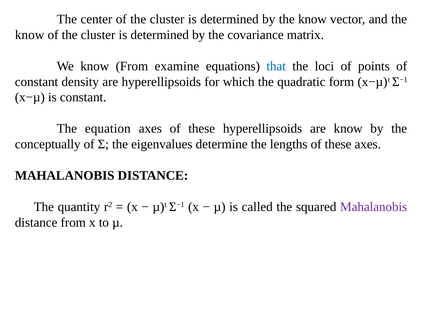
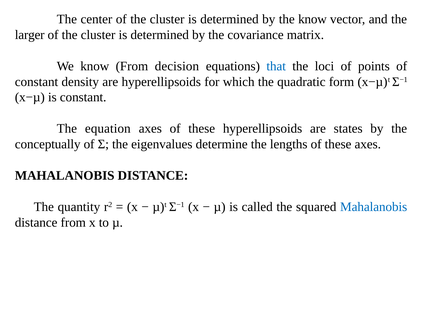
know: know -> larger (30, 35)
examine: examine -> decision (177, 66)
are know: know -> states (348, 128)
Mahalanobis colour: purple -> blue (374, 206)
